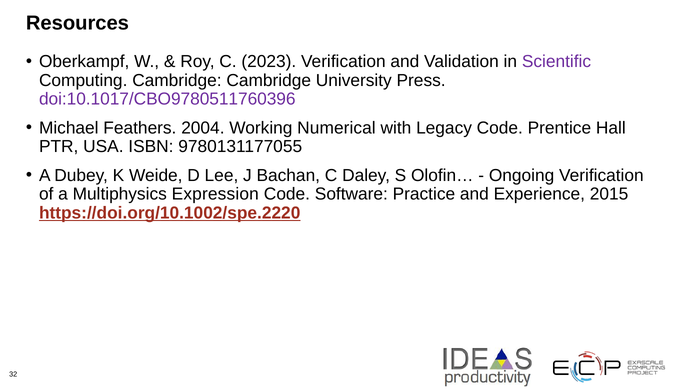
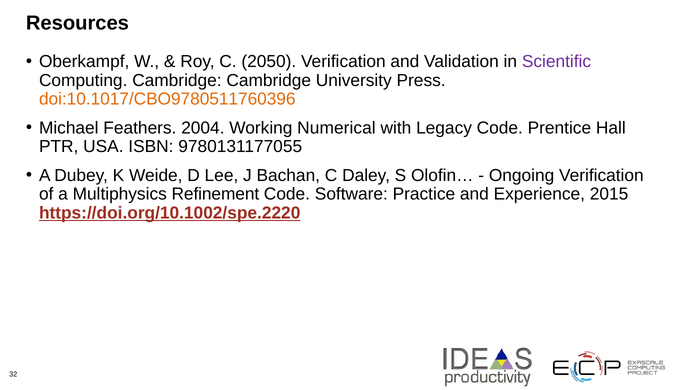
2023: 2023 -> 2050 (269, 62)
doi:10.1017/CBO9780511760396 colour: purple -> orange (167, 99)
Expression: Expression -> Refinement (215, 194)
